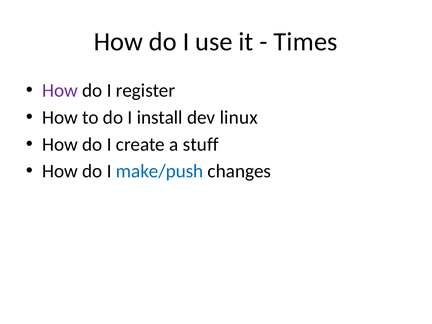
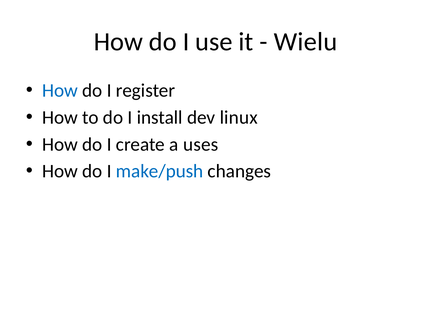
Times: Times -> Wielu (306, 42)
How colour: purple -> blue (60, 91)
stuff: stuff -> uses (201, 144)
